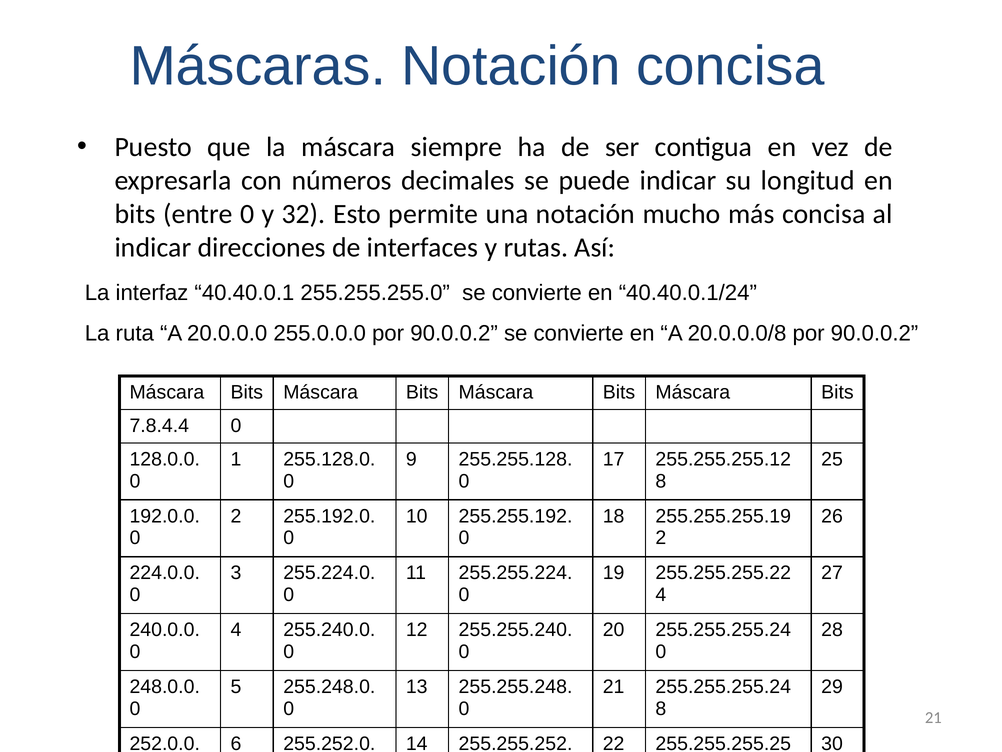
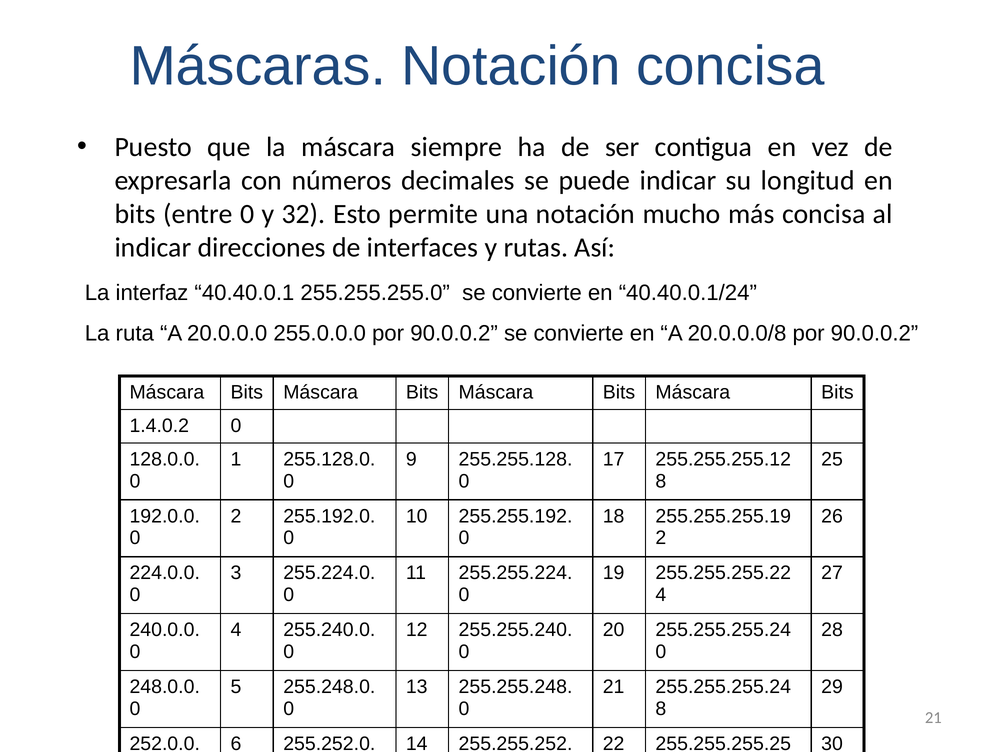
7.8.4.4: 7.8.4.4 -> 1.4.0.2 (159, 425)
